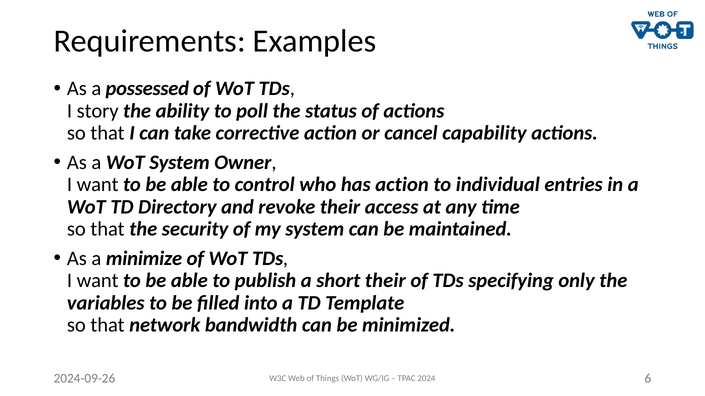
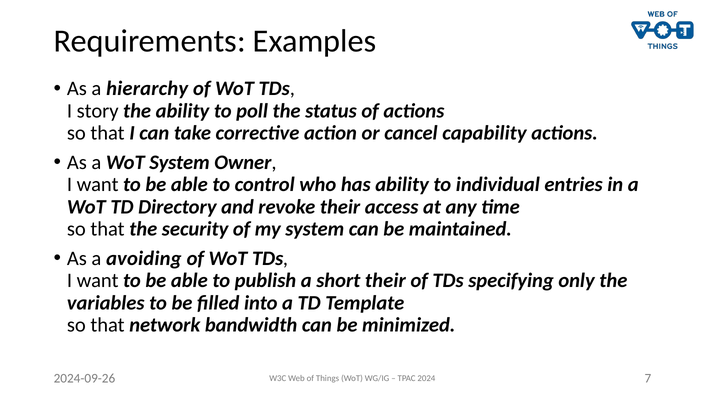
possessed: possessed -> hierarchy (147, 89)
has action: action -> ability (402, 185)
minimize: minimize -> avoiding (144, 259)
6: 6 -> 7 (648, 379)
